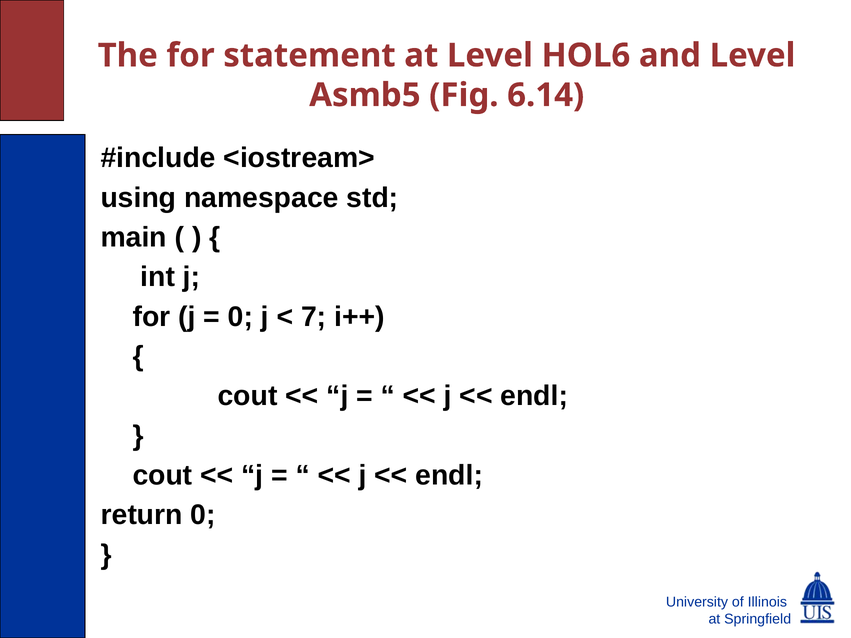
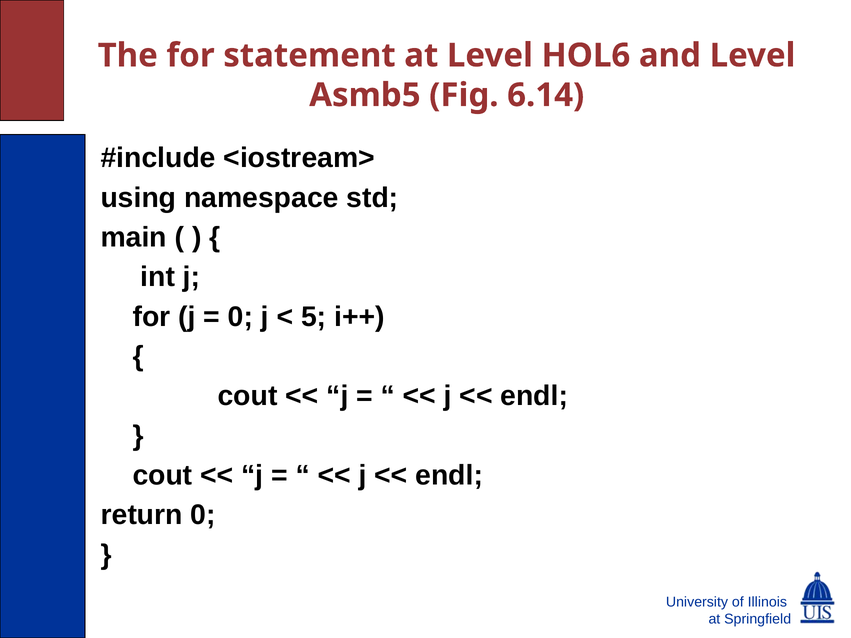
7: 7 -> 5 (314, 317)
